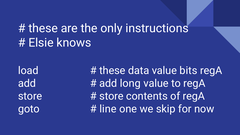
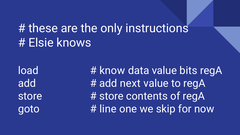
these: these -> know (112, 71)
long: long -> next (130, 83)
